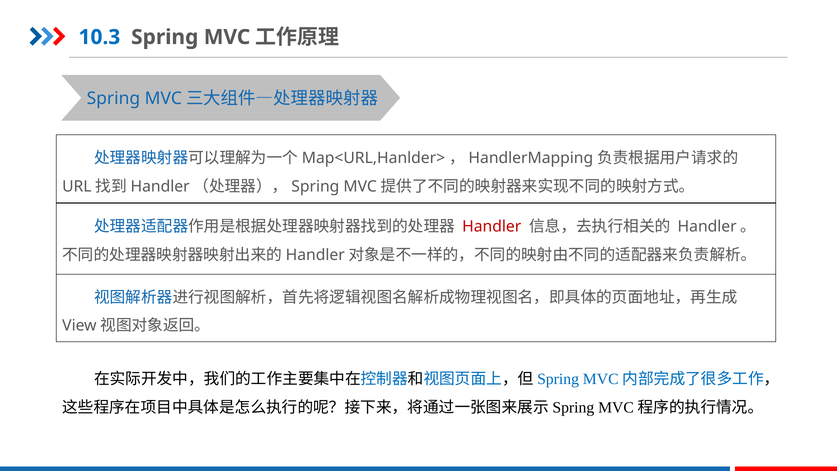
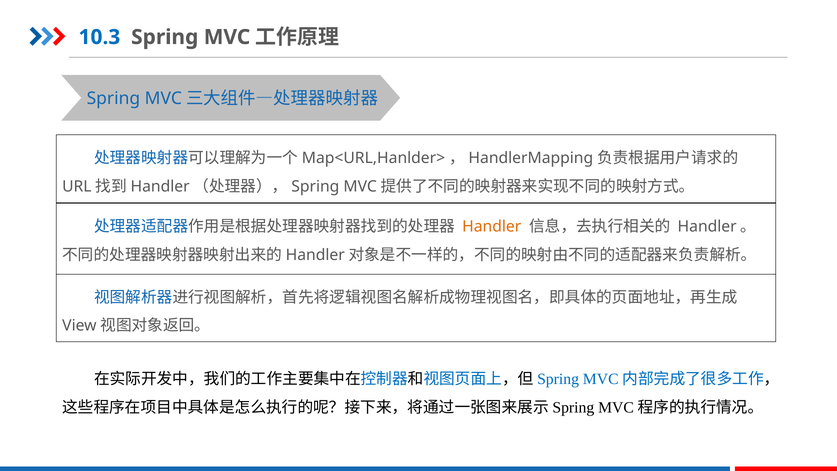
Handler colour: red -> orange (492, 227)
